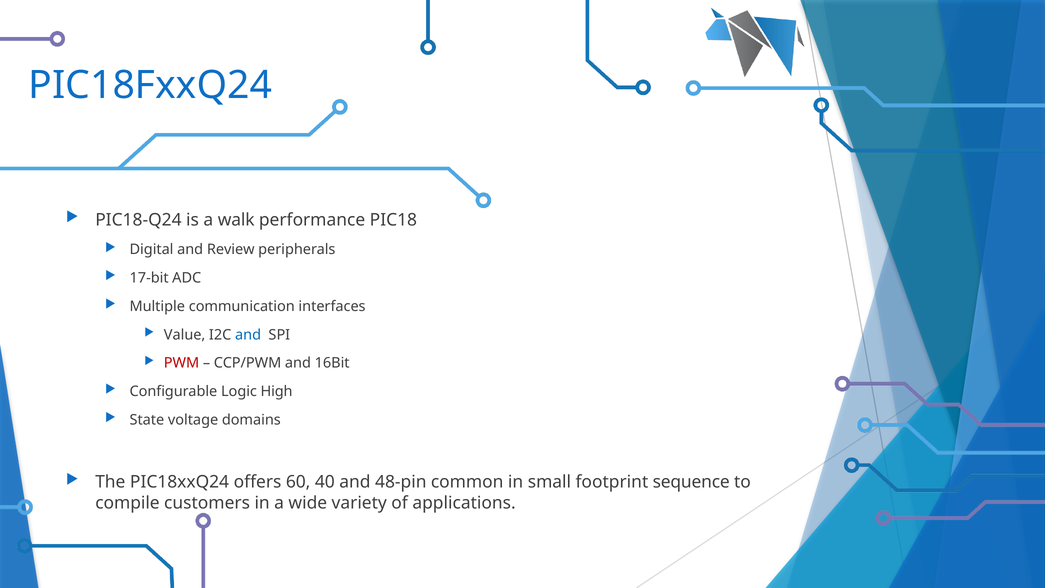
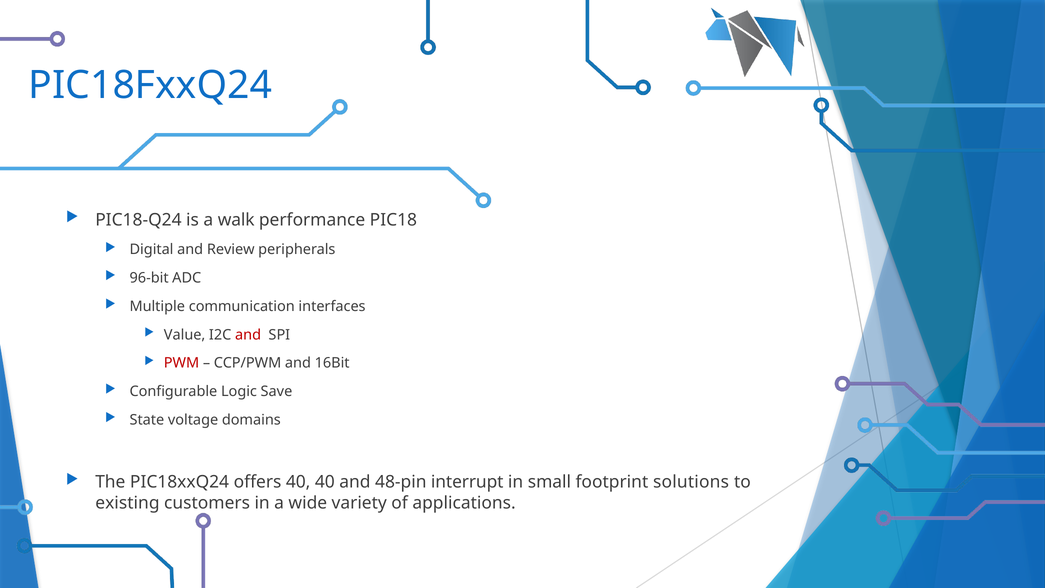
17-bit: 17-bit -> 96-bit (149, 278)
and colour: blue -> red (248, 335)
High: High -> Save (276, 391)
offers 60: 60 -> 40 (298, 482)
common: common -> interrupt (467, 482)
sequence: sequence -> solutions (691, 482)
compile: compile -> existing (127, 503)
